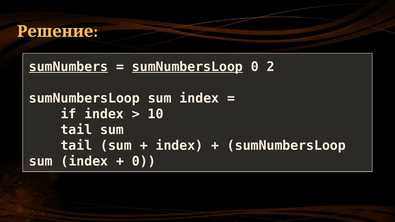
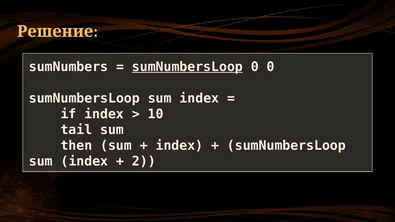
sumNumbers underline: present -> none (69, 67)
0 2: 2 -> 0 (271, 67)
tail: tail -> then (76, 146)
0: 0 -> 2 (144, 162)
